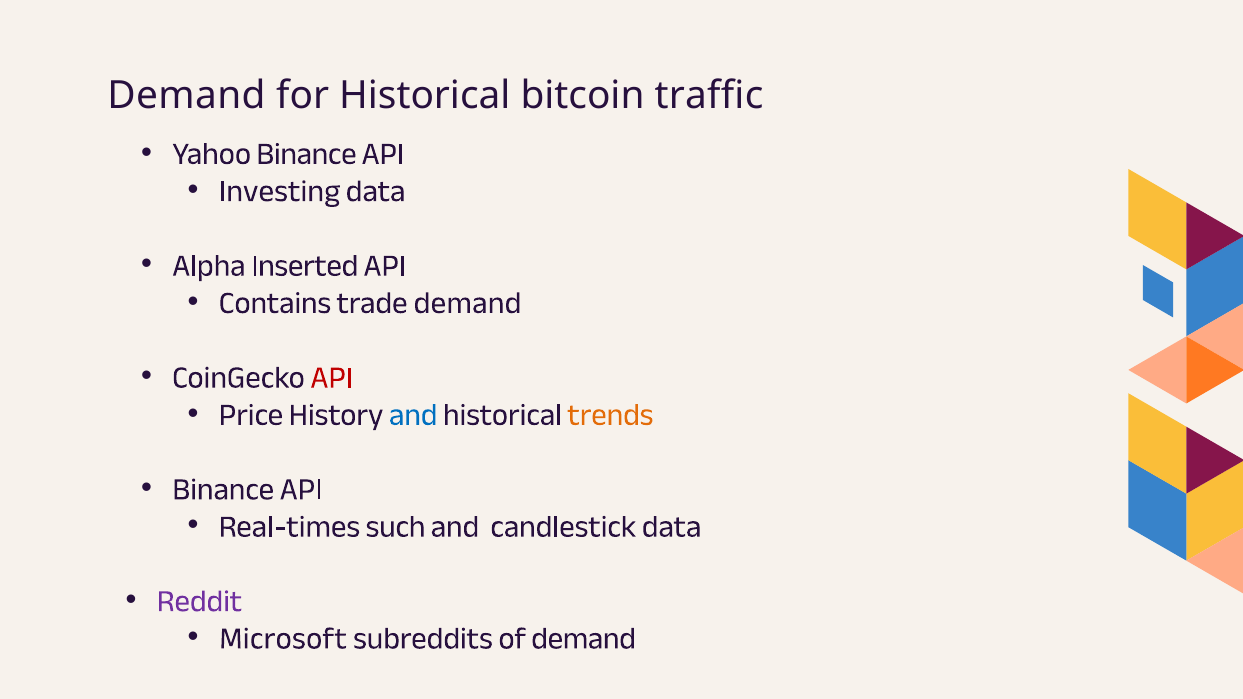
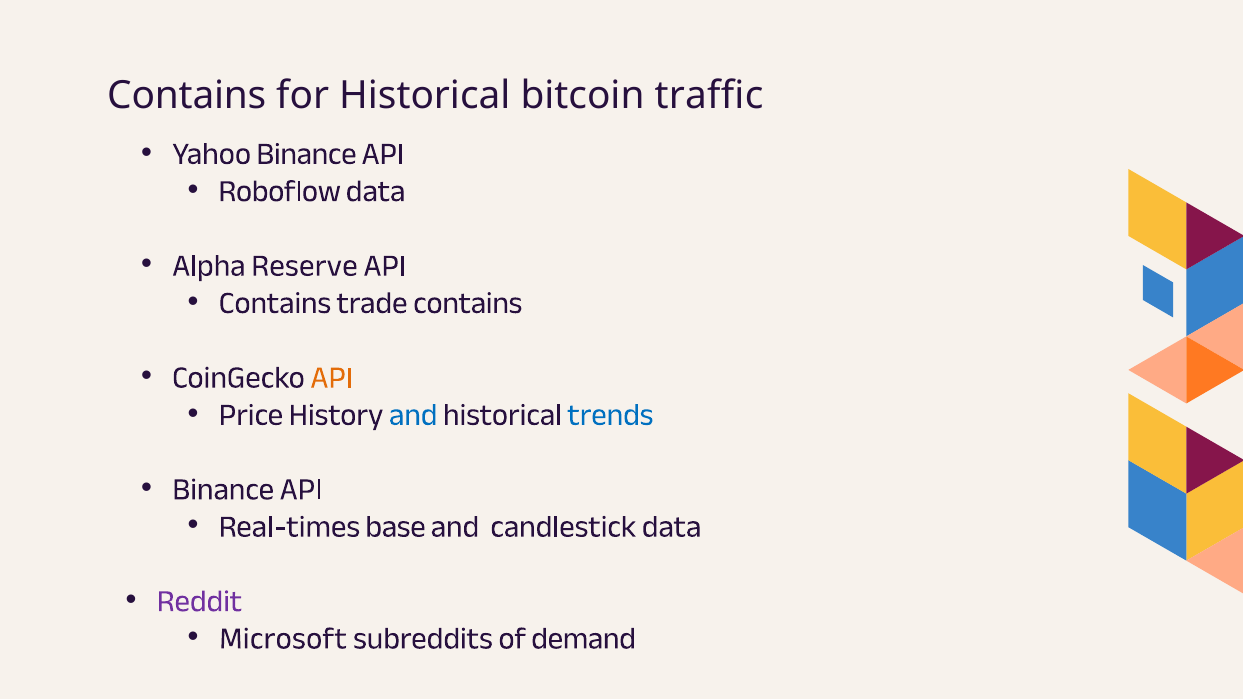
Demand: Demand -> Contains (187, 96)
Investing: Investing -> Roboflow (280, 191)
Inserted: Inserted -> Reserve (304, 265)
trade demand: demand -> contains (468, 303)
API colour: red -> orange (332, 377)
trends colour: orange -> blue (611, 415)
such: such -> base (396, 527)
